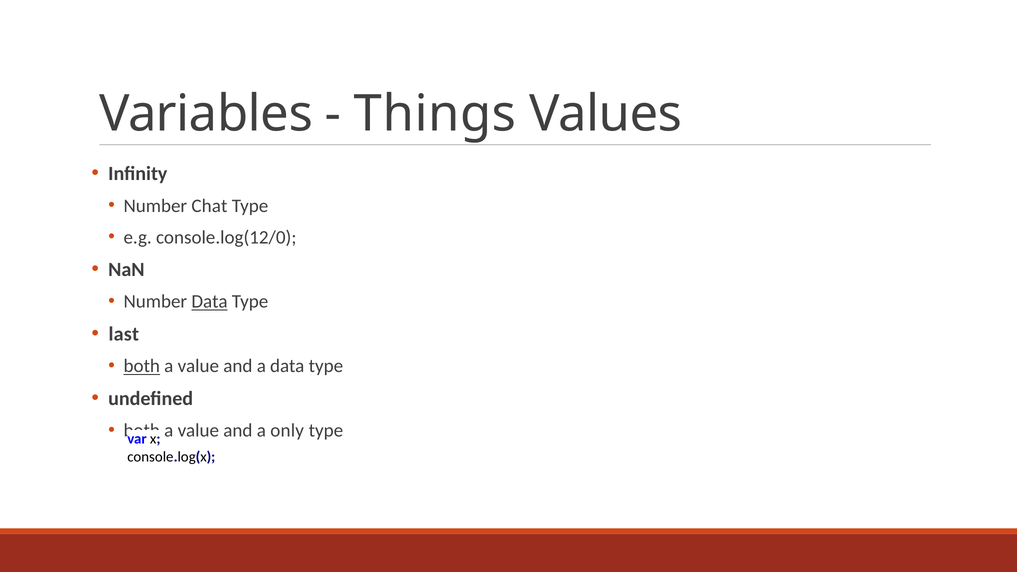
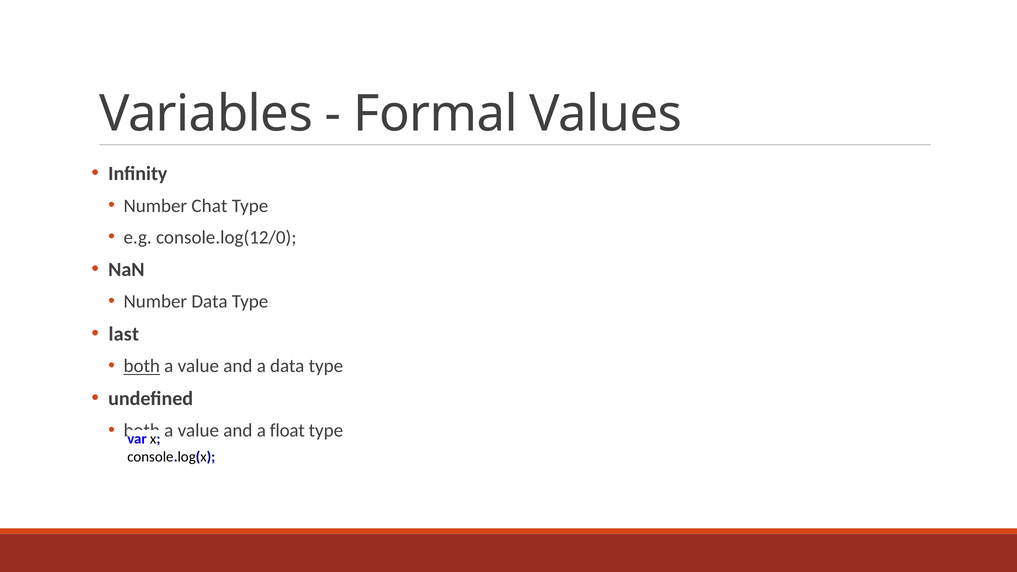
Things: Things -> Formal (436, 114)
Data underline: present -> none (210, 302)
only: only -> float (287, 431)
